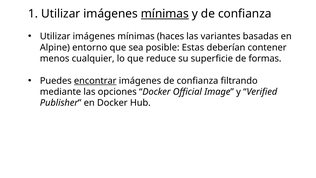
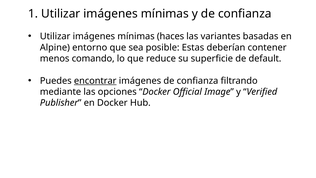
mínimas underline: present -> none (165, 14)
cualquier: cualquier -> comando (93, 59)
formas: formas -> default (265, 59)
